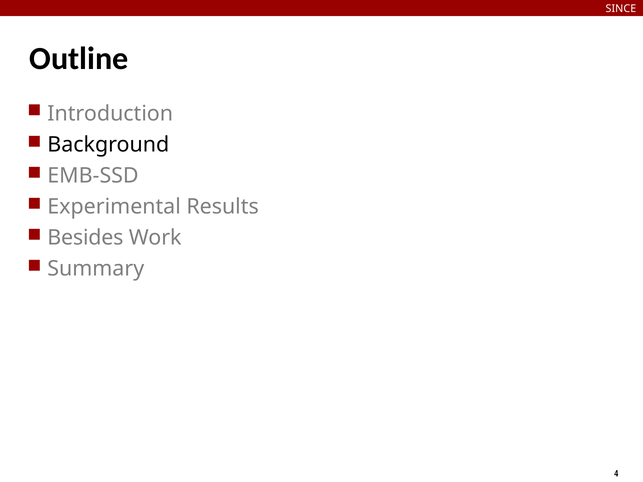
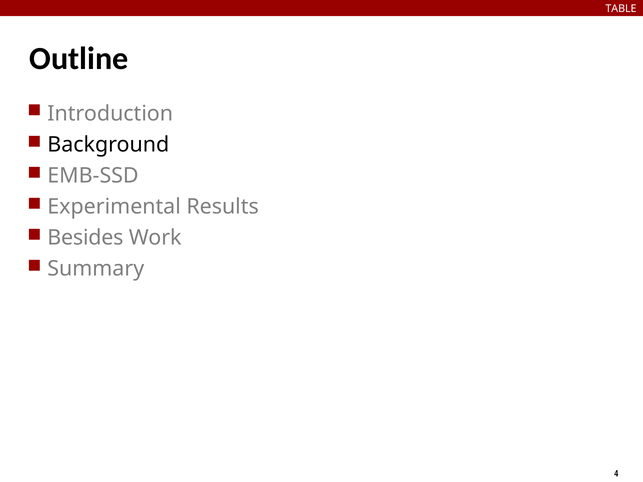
SINCE: SINCE -> TABLE (621, 9)
